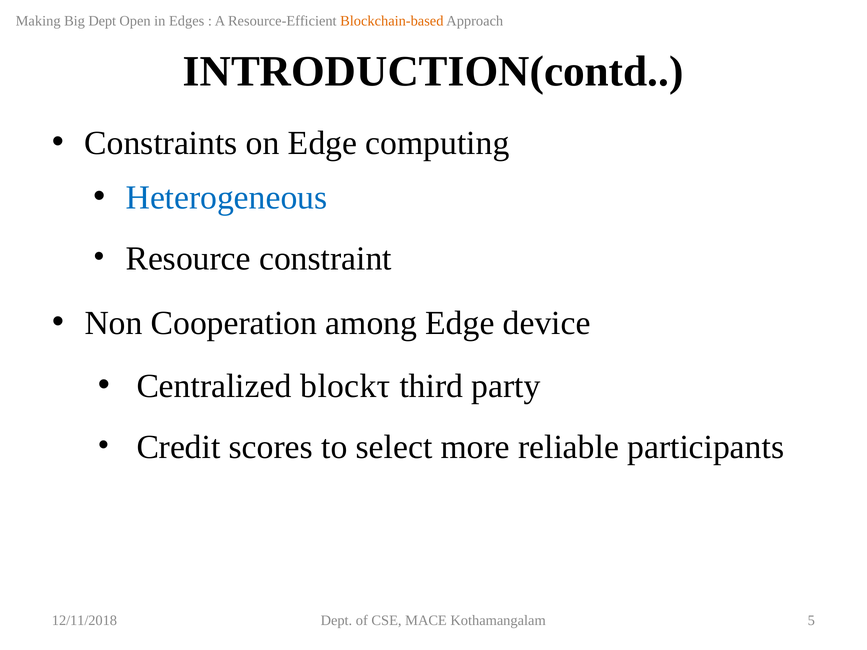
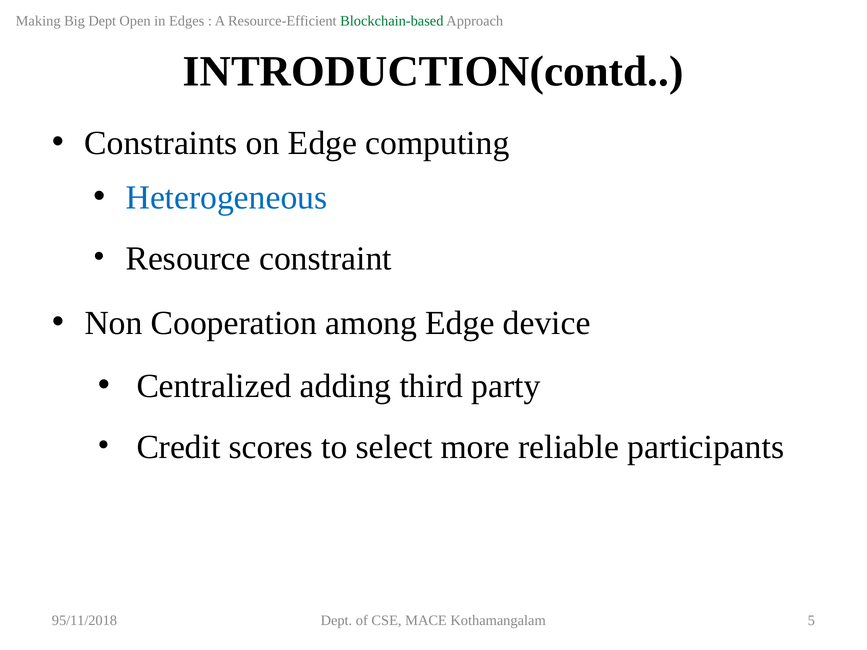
Blockchain-based colour: orange -> green (392, 21)
blockτ: blockτ -> adding (346, 386)
12/11/2018: 12/11/2018 -> 95/11/2018 (84, 621)
